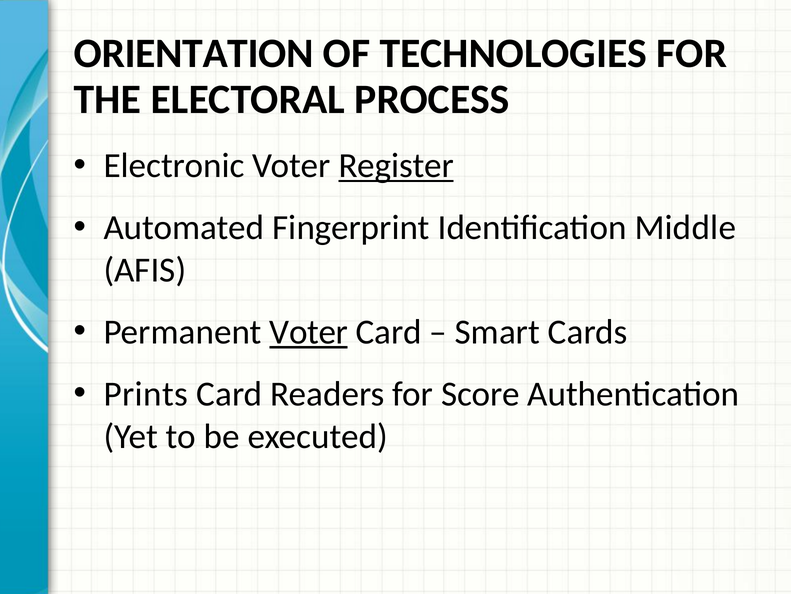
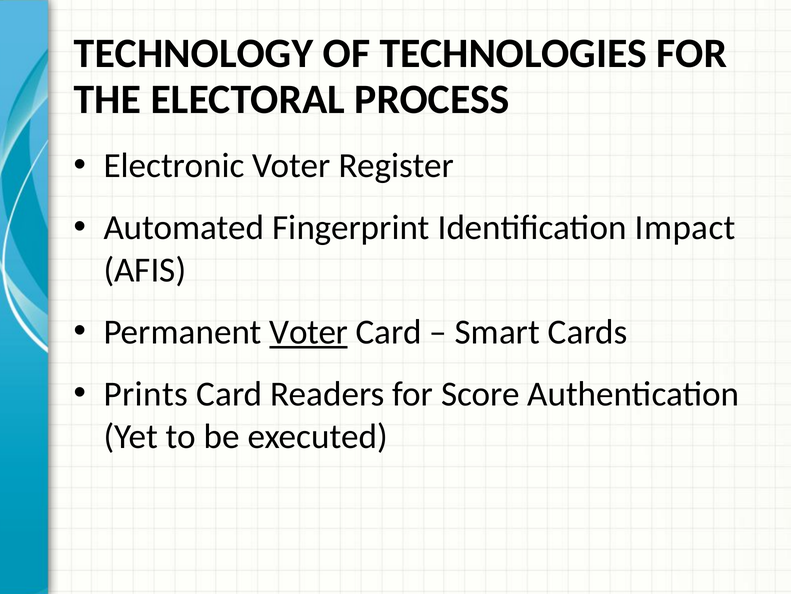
ORIENTATION: ORIENTATION -> TECHNOLOGY (194, 53)
Register underline: present -> none (396, 166)
Middle: Middle -> Impact (685, 228)
